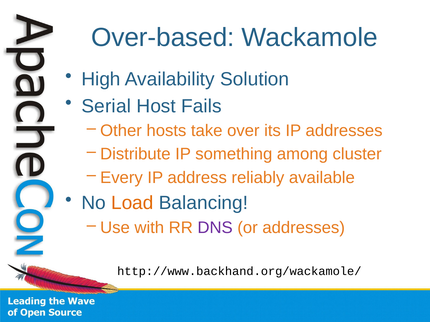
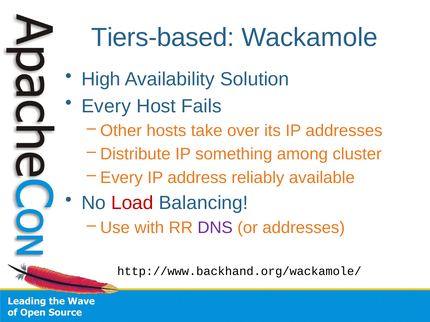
Over-based: Over-based -> Tiers-based (163, 38)
Serial: Serial -> Every (106, 106)
Load colour: orange -> red (132, 203)
